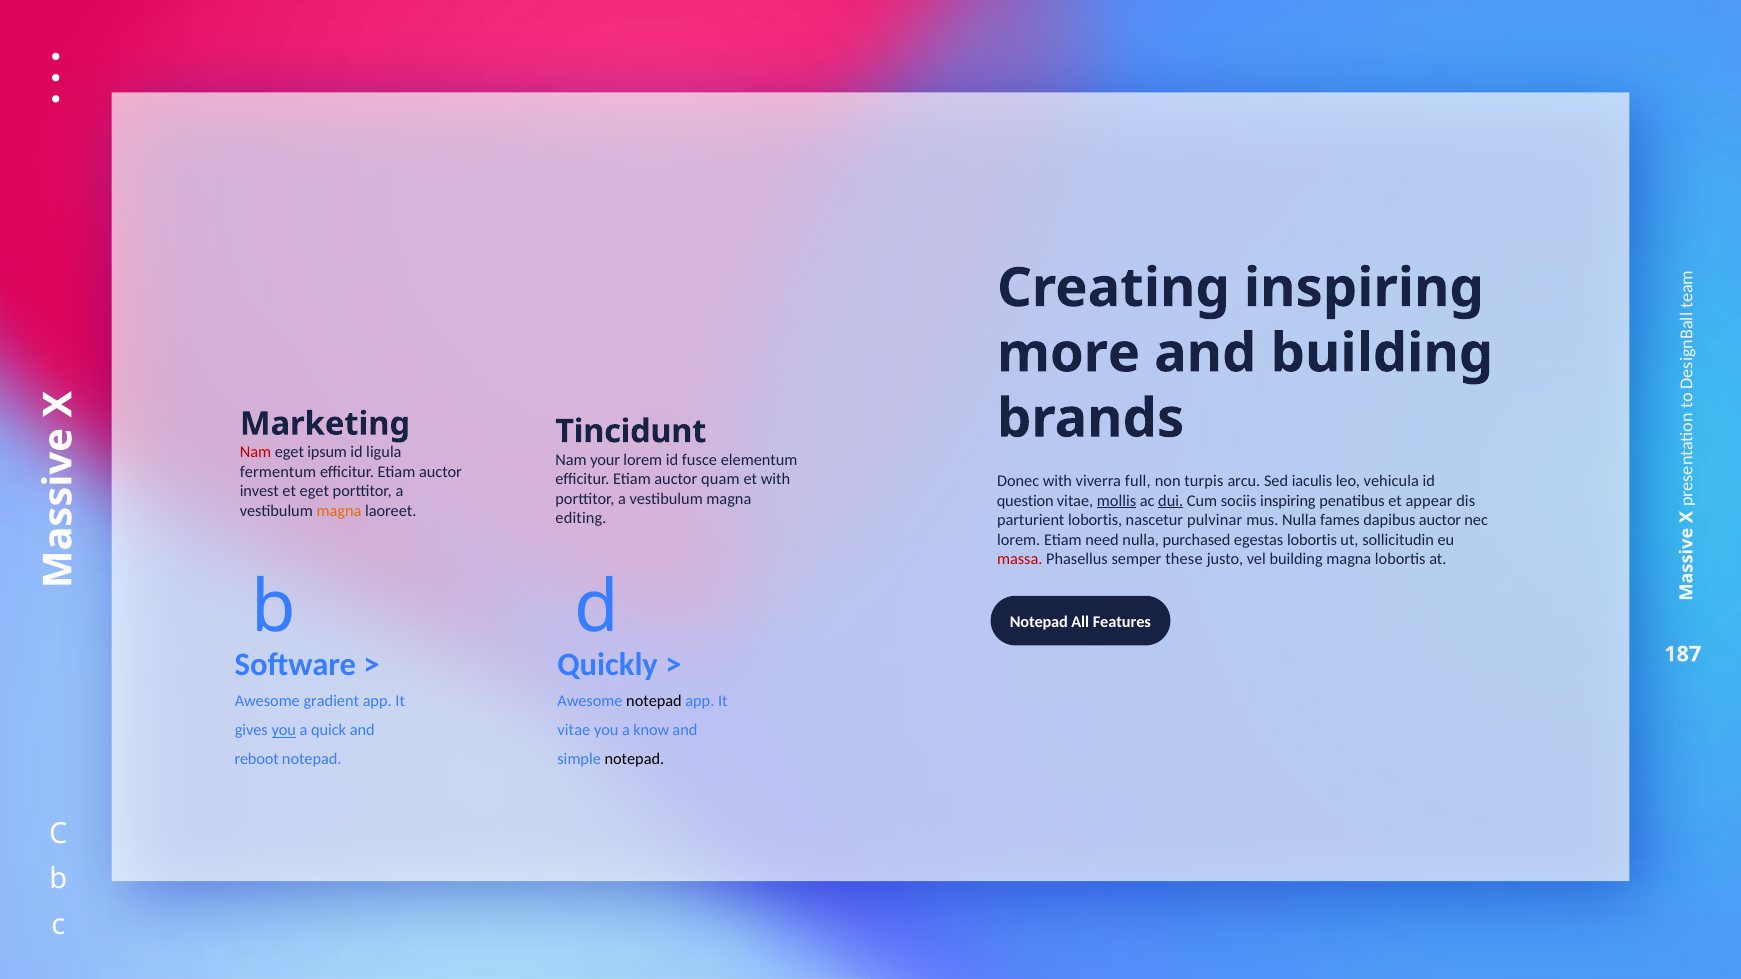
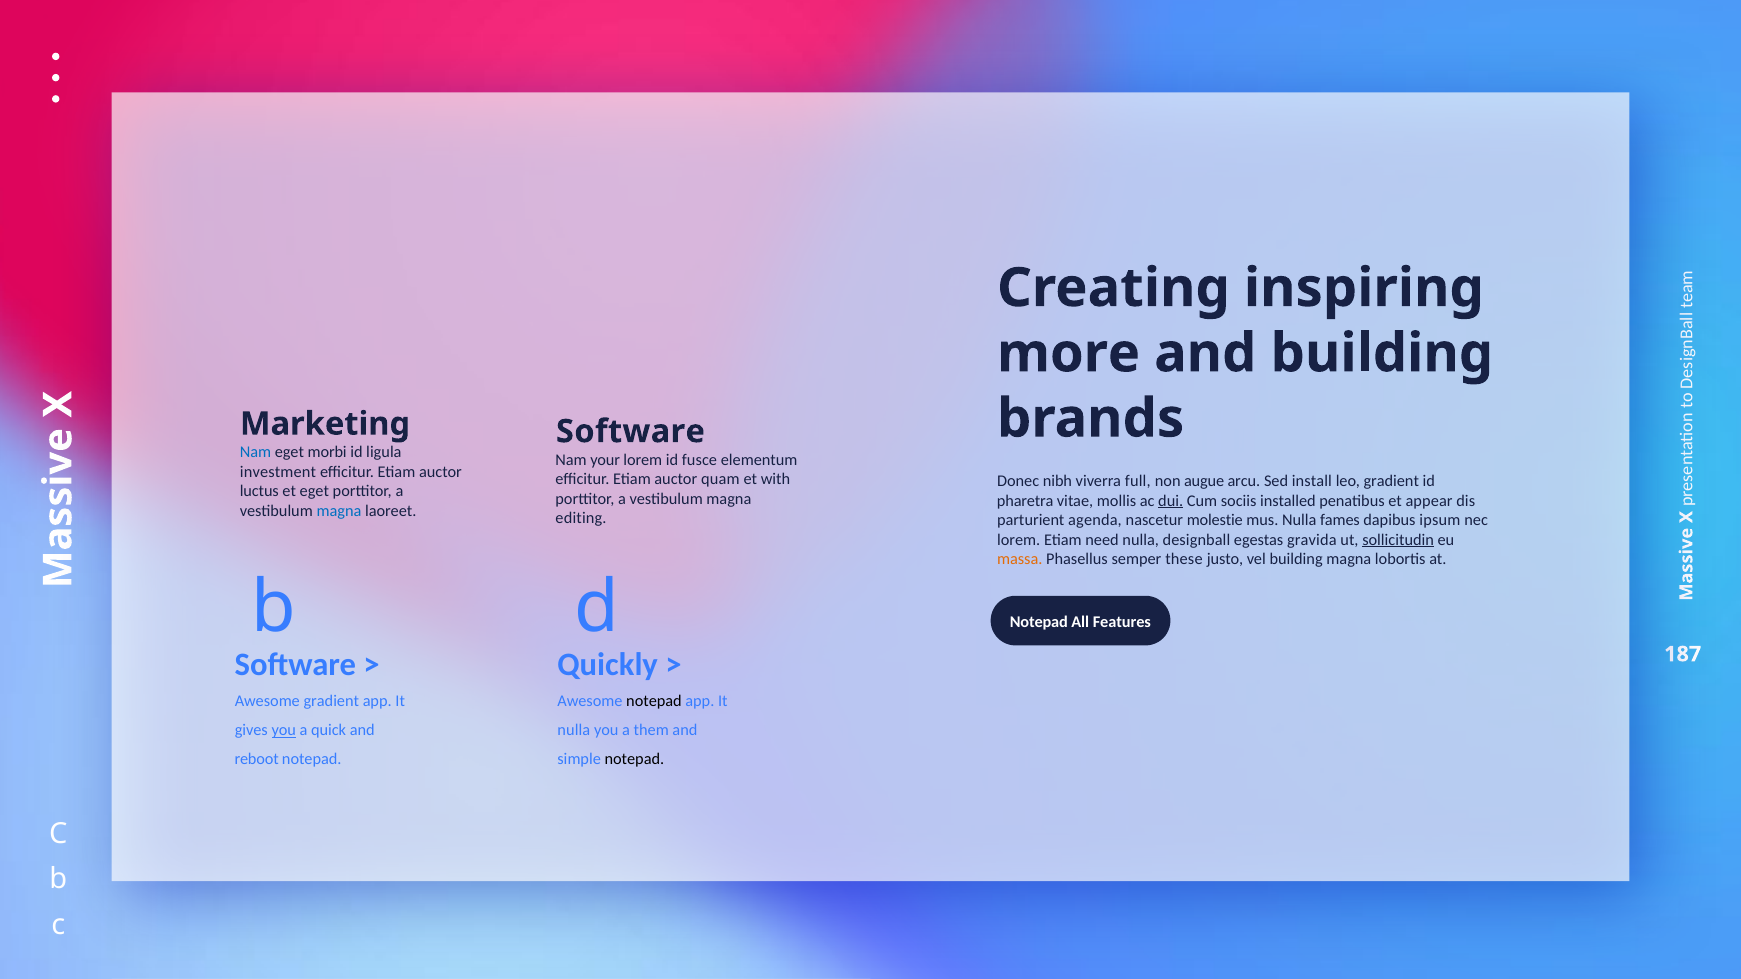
Tincidunt: Tincidunt -> Software (630, 432)
Nam colour: red -> blue (255, 452)
ipsum: ipsum -> morbi (327, 452)
fermentum: fermentum -> investment (278, 472)
Donec with: with -> nibh (1057, 481)
turpis: turpis -> augue (1204, 481)
iaculis: iaculis -> install (1312, 481)
leo vehicula: vehicula -> gradient (1391, 481)
invest: invest -> luctus (259, 491)
question: question -> pharetra (1025, 501)
mollis underline: present -> none (1117, 501)
sociis inspiring: inspiring -> installed (1288, 501)
magna colour: orange -> blue (339, 511)
parturient lobortis: lobortis -> agenda (1095, 520)
pulvinar: pulvinar -> molestie (1215, 520)
dapibus auctor: auctor -> ipsum (1440, 520)
purchased: purchased -> designball (1196, 540)
egestas lobortis: lobortis -> gravida (1312, 540)
sollicitudin underline: none -> present (1398, 540)
massa colour: red -> orange (1020, 560)
vitae: vitae -> nulla (574, 730)
know: know -> them (651, 730)
